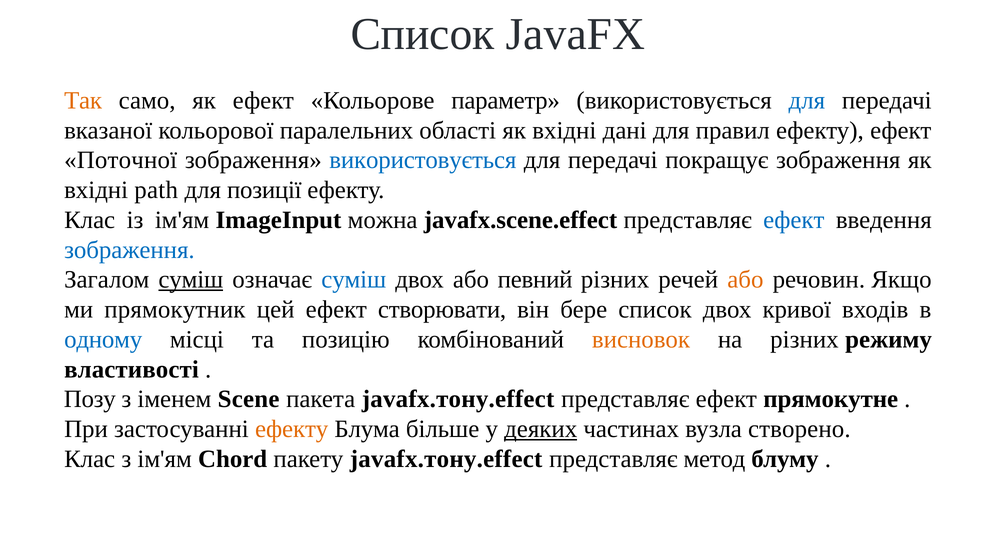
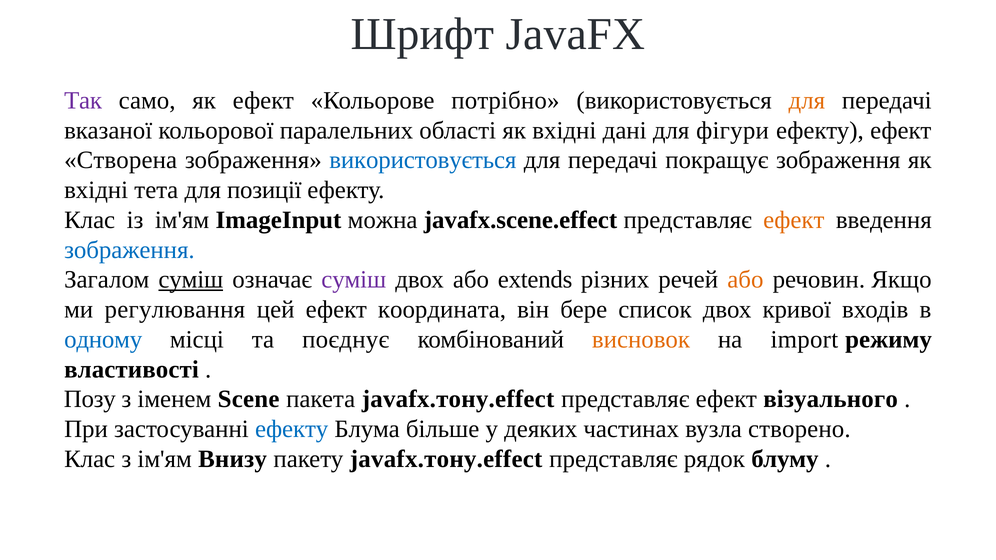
Список: Список -> Шрифт (422, 34)
Так colour: orange -> purple (83, 101)
параметр: параметр -> потрібно (505, 101)
для colour: blue -> orange (807, 101)
правил: правил -> фігури (733, 130)
Поточної: Поточної -> Створена (121, 160)
path: path -> тета (156, 190)
ефект colour: blue -> orange (794, 220)
суміш colour: blue -> purple (354, 280)
певний: певний -> extends (535, 280)
прямокутник: прямокутник -> регулювання (175, 310)
створювати: створювати -> координата (442, 310)
позицію: позицію -> поєднує (346, 340)
на різних: різних -> import (804, 340)
прямокутне: прямокутне -> візуального (831, 399)
ефекту colour: orange -> blue (292, 429)
деяких underline: present -> none (541, 429)
Chord: Chord -> Внизу (233, 459)
метод: метод -> рядок (714, 459)
